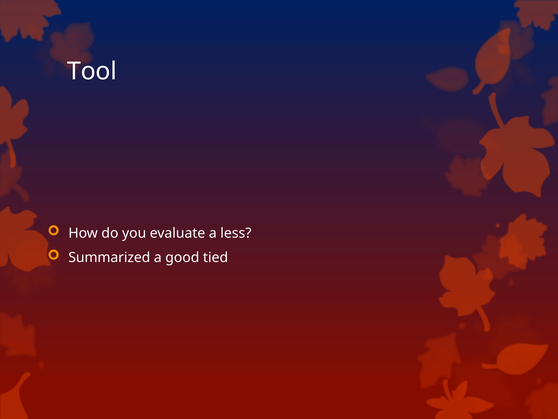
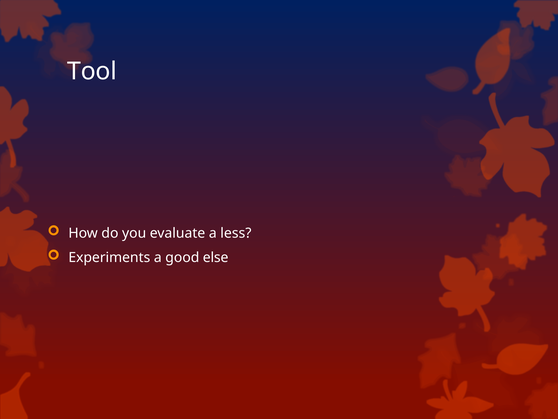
Summarized: Summarized -> Experiments (109, 257)
tied: tied -> else (216, 257)
